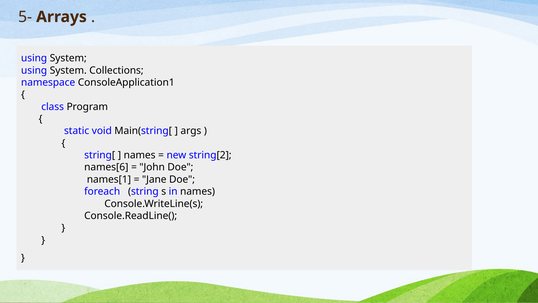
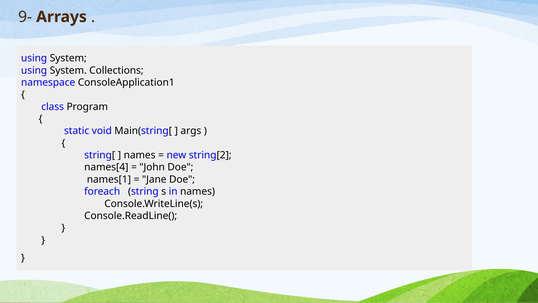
5-: 5- -> 9- (25, 17)
names[6: names[6 -> names[4 (106, 167)
